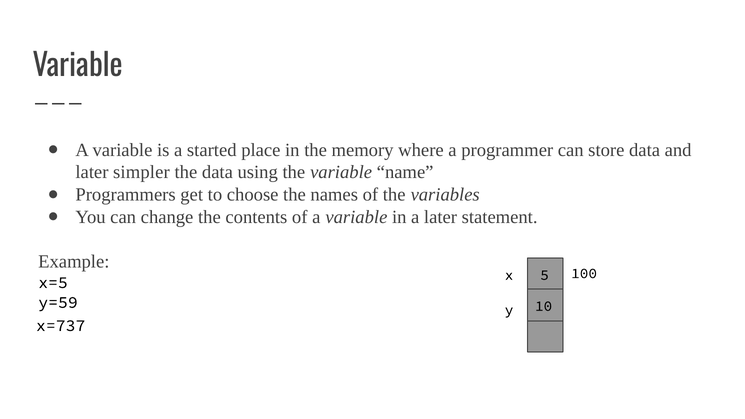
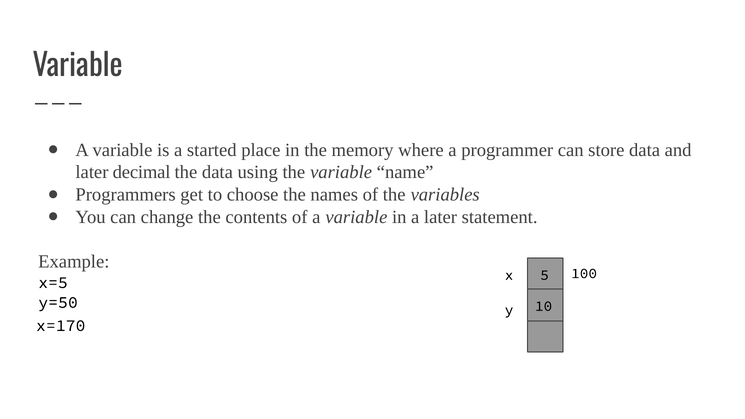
simpler: simpler -> decimal (142, 172)
y=59: y=59 -> y=50 (58, 302)
x=737: x=737 -> x=170 (61, 326)
